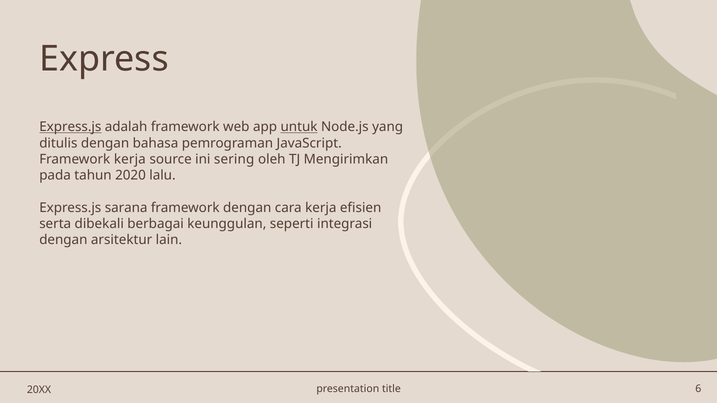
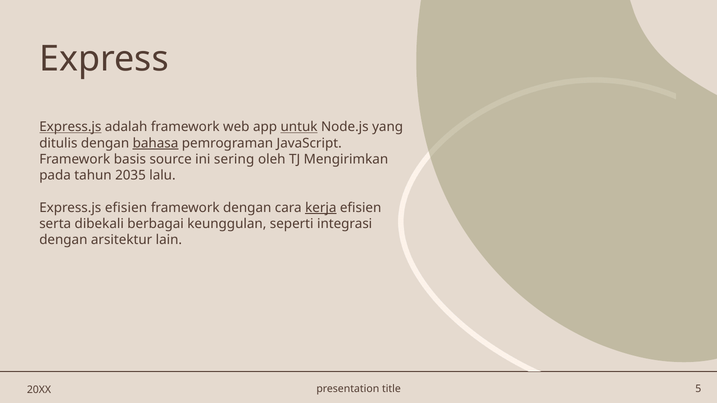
bahasa underline: none -> present (155, 143)
Framework kerja: kerja -> basis (130, 159)
2020: 2020 -> 2035 (130, 175)
Express.js sarana: sarana -> efisien (126, 208)
kerja underline: none -> present (321, 208)
6: 6 -> 5 (698, 389)
